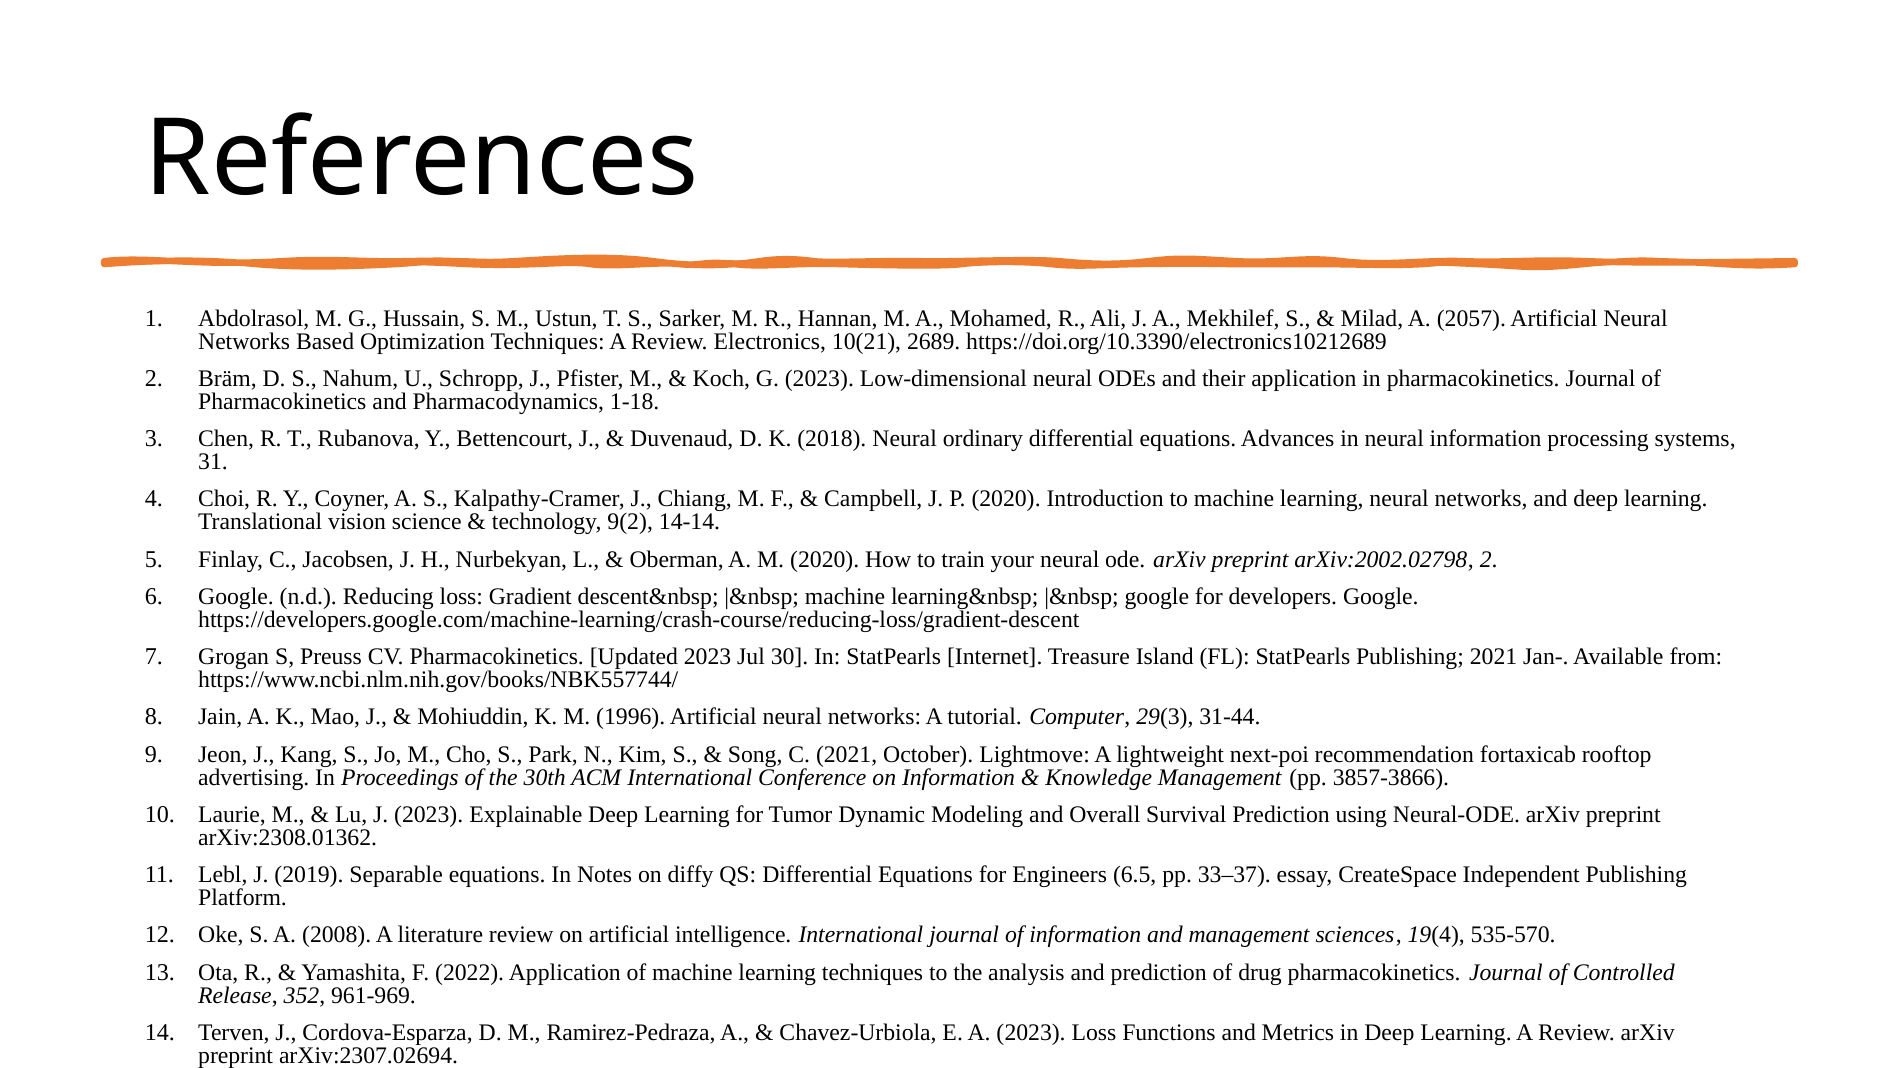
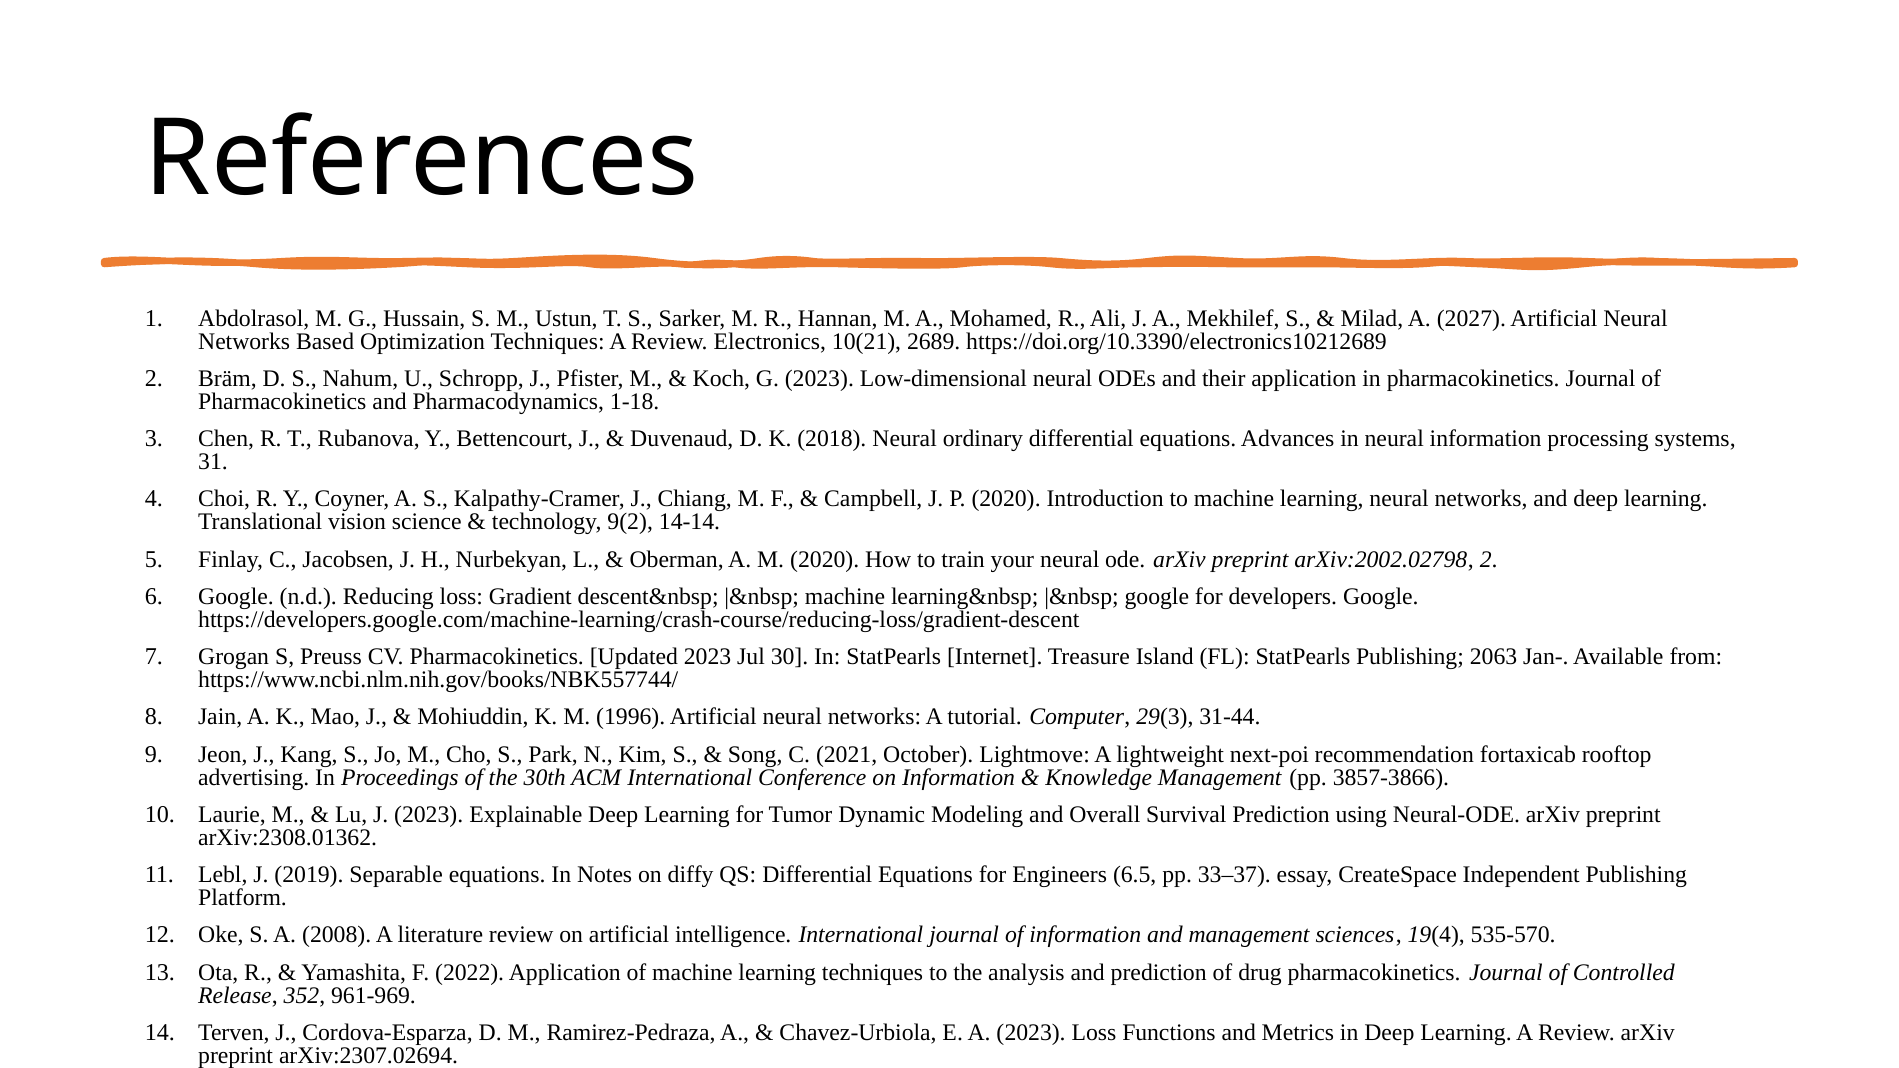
2057: 2057 -> 2027 (1471, 318)
Publishing 2021: 2021 -> 2063 (1494, 657)
